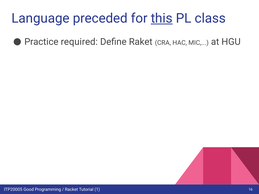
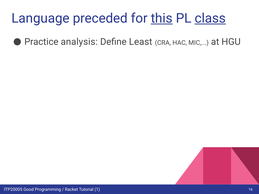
class underline: none -> present (210, 18)
required: required -> analysis (79, 42)
Raket: Raket -> Least (141, 42)
